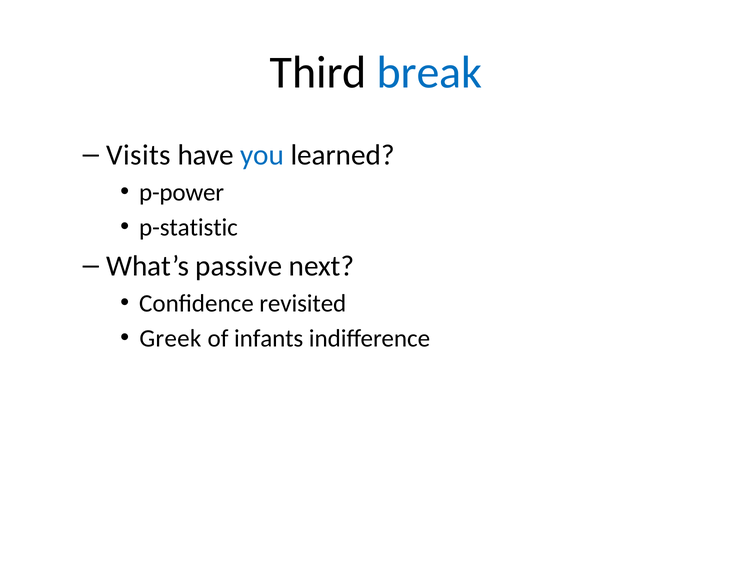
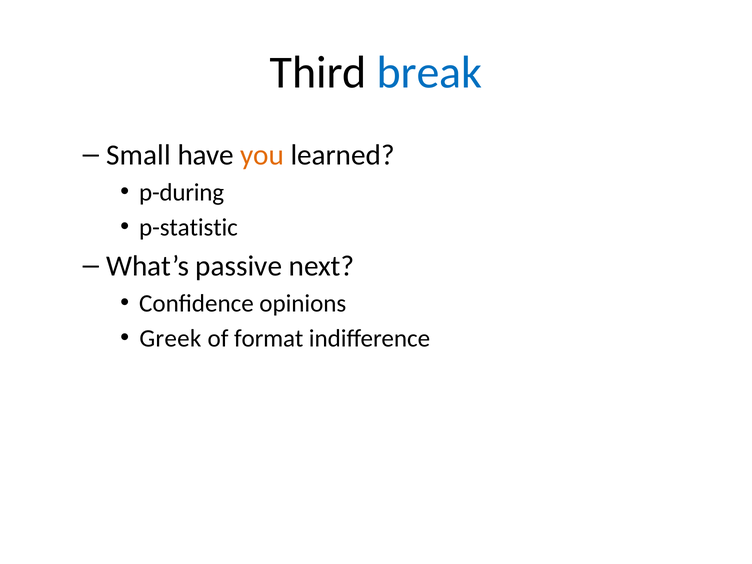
Visits: Visits -> Small (139, 155)
you colour: blue -> orange (262, 155)
p-power: p-power -> p-during (182, 192)
revisited: revisited -> opinions (303, 303)
infants: infants -> format (269, 339)
